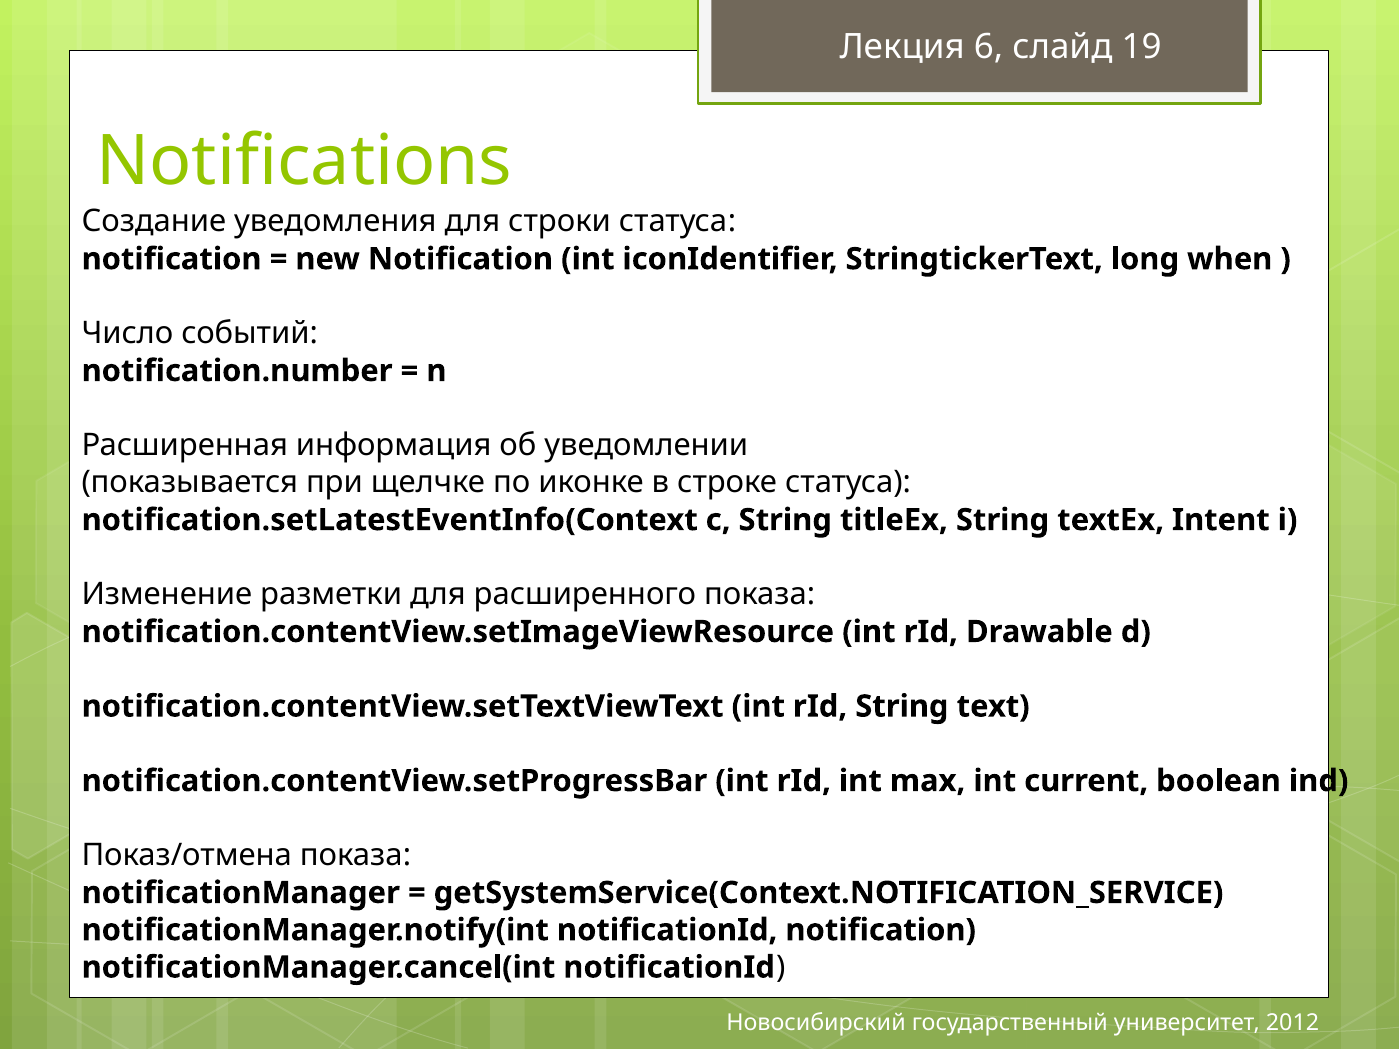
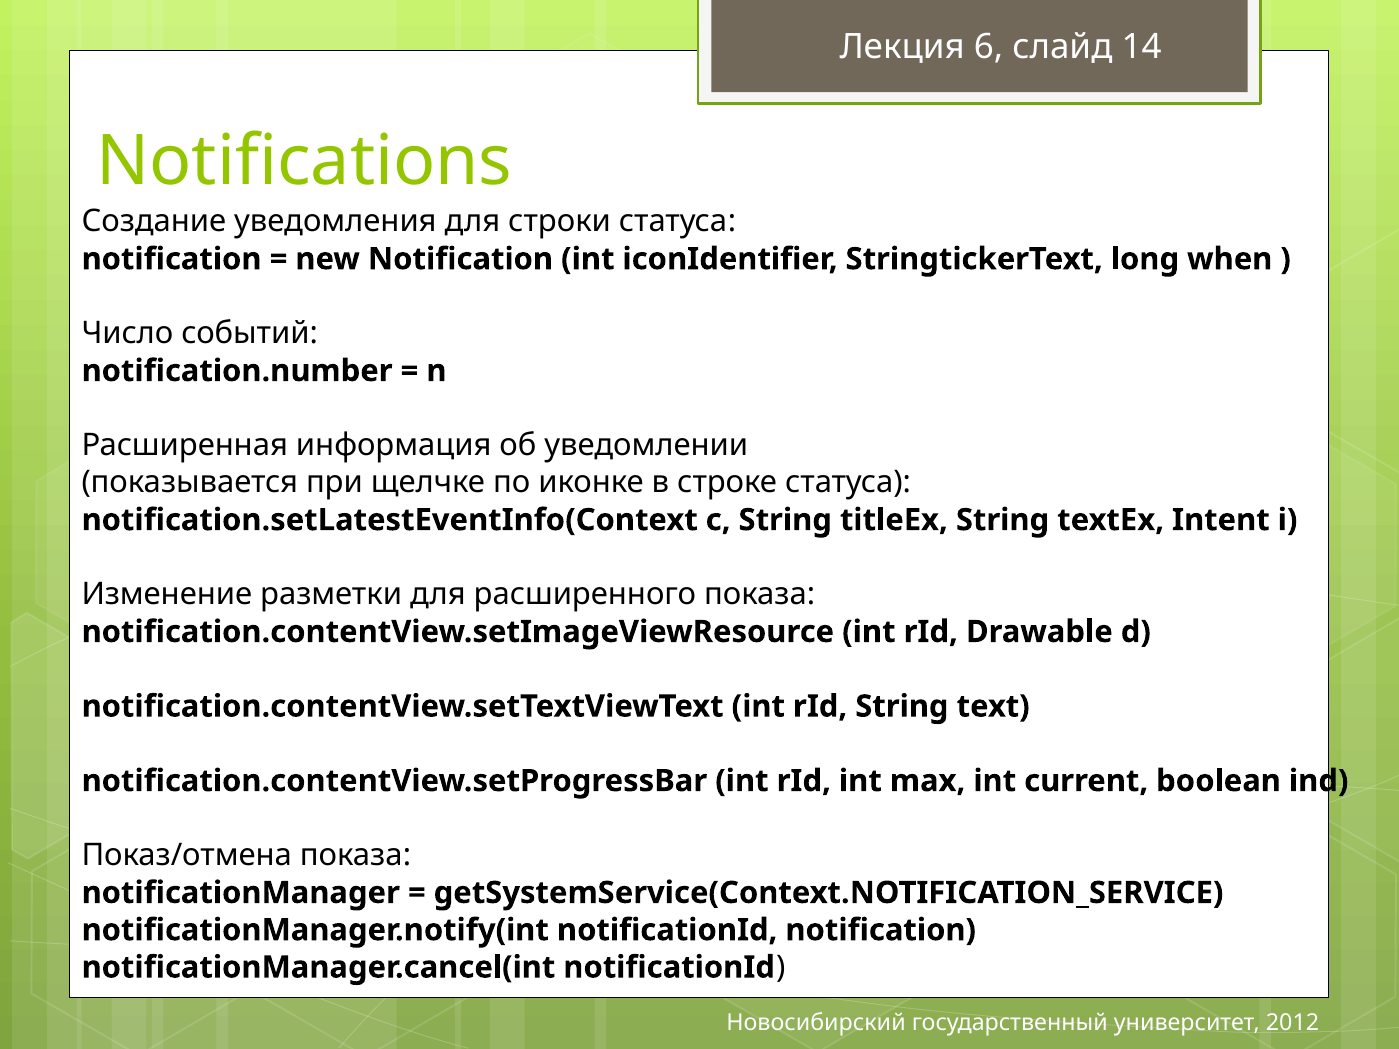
19: 19 -> 14 (1142, 47)
